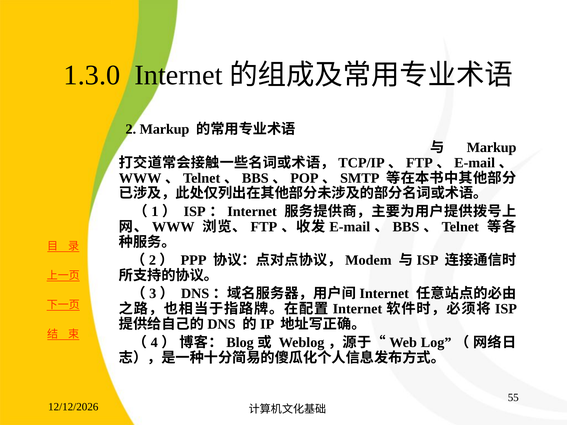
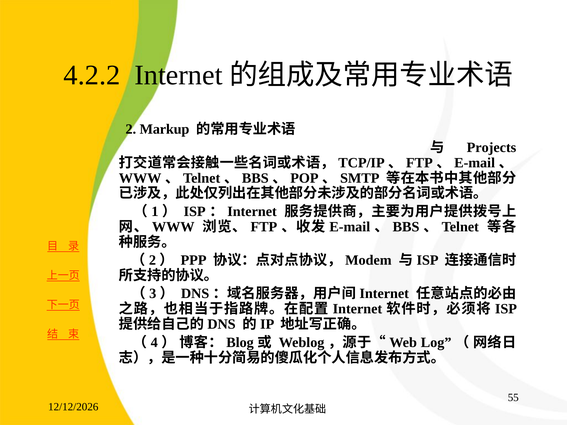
1.3.0: 1.3.0 -> 4.2.2 (92, 75)
Markup: Markup -> Projects (491, 147)
